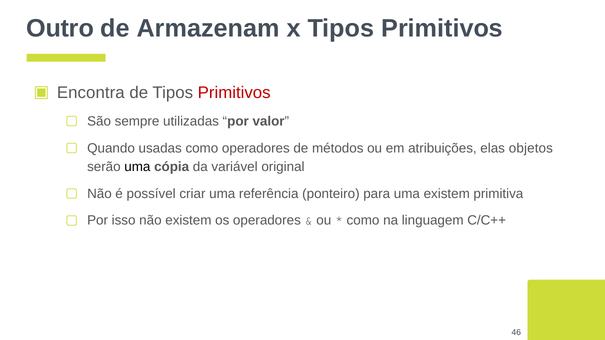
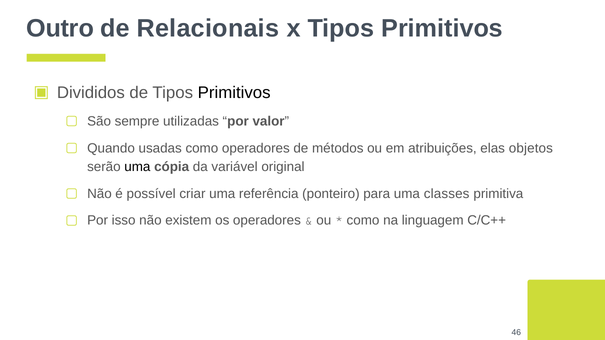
Armazenam: Armazenam -> Relacionais (208, 29)
Encontra: Encontra -> Divididos (91, 93)
Primitivos colour: red -> black (234, 93)
uma existem: existem -> classes (447, 194)
